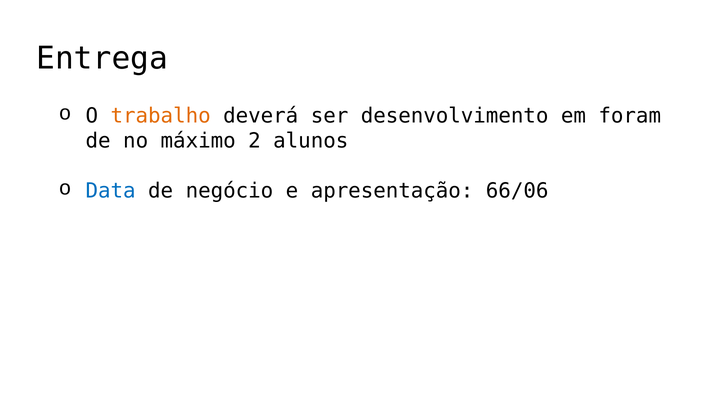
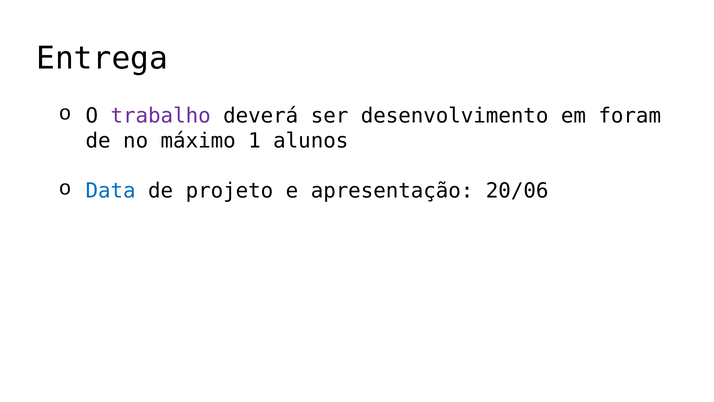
trabalho colour: orange -> purple (161, 116)
máximo 2: 2 -> 1 (254, 141)
negócio: negócio -> projeto (229, 191)
66/06: 66/06 -> 20/06 (517, 191)
